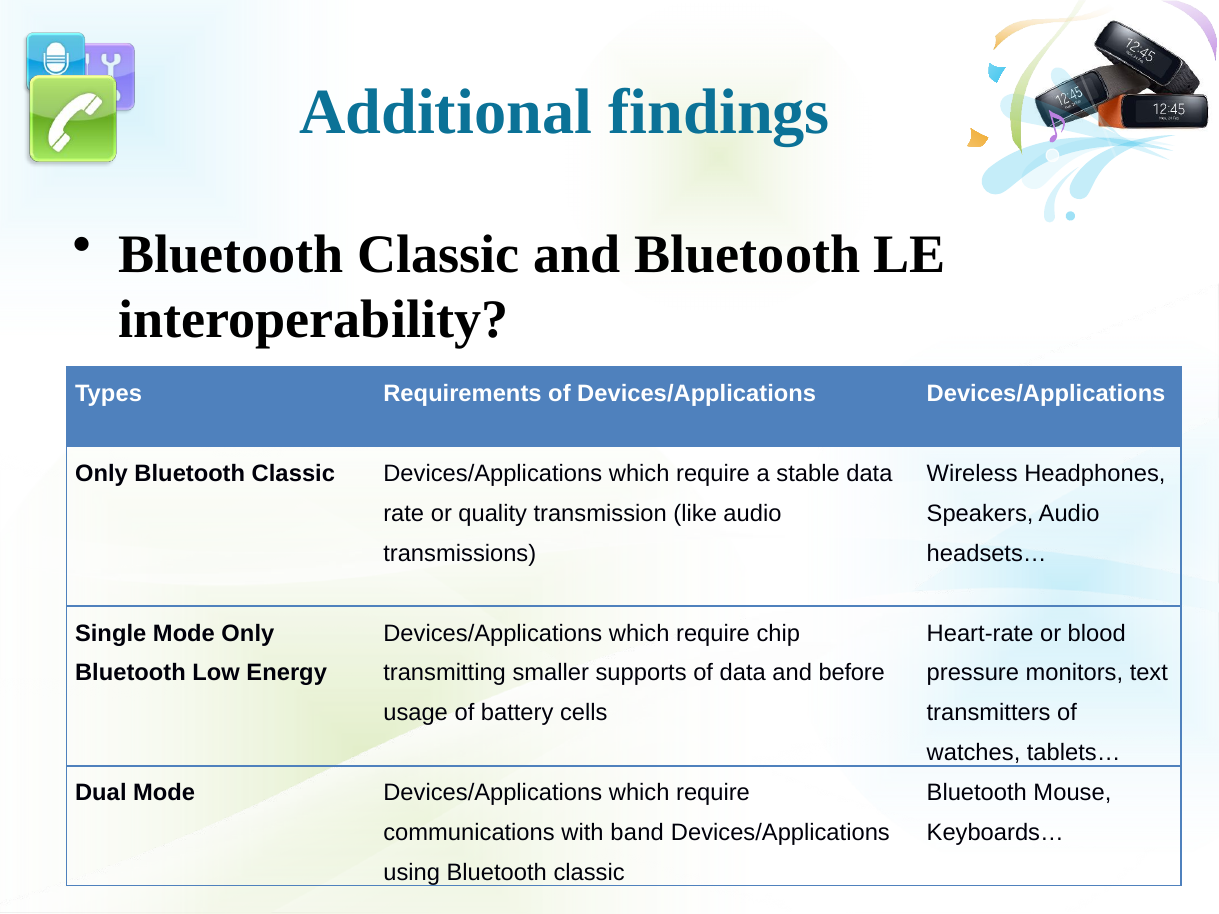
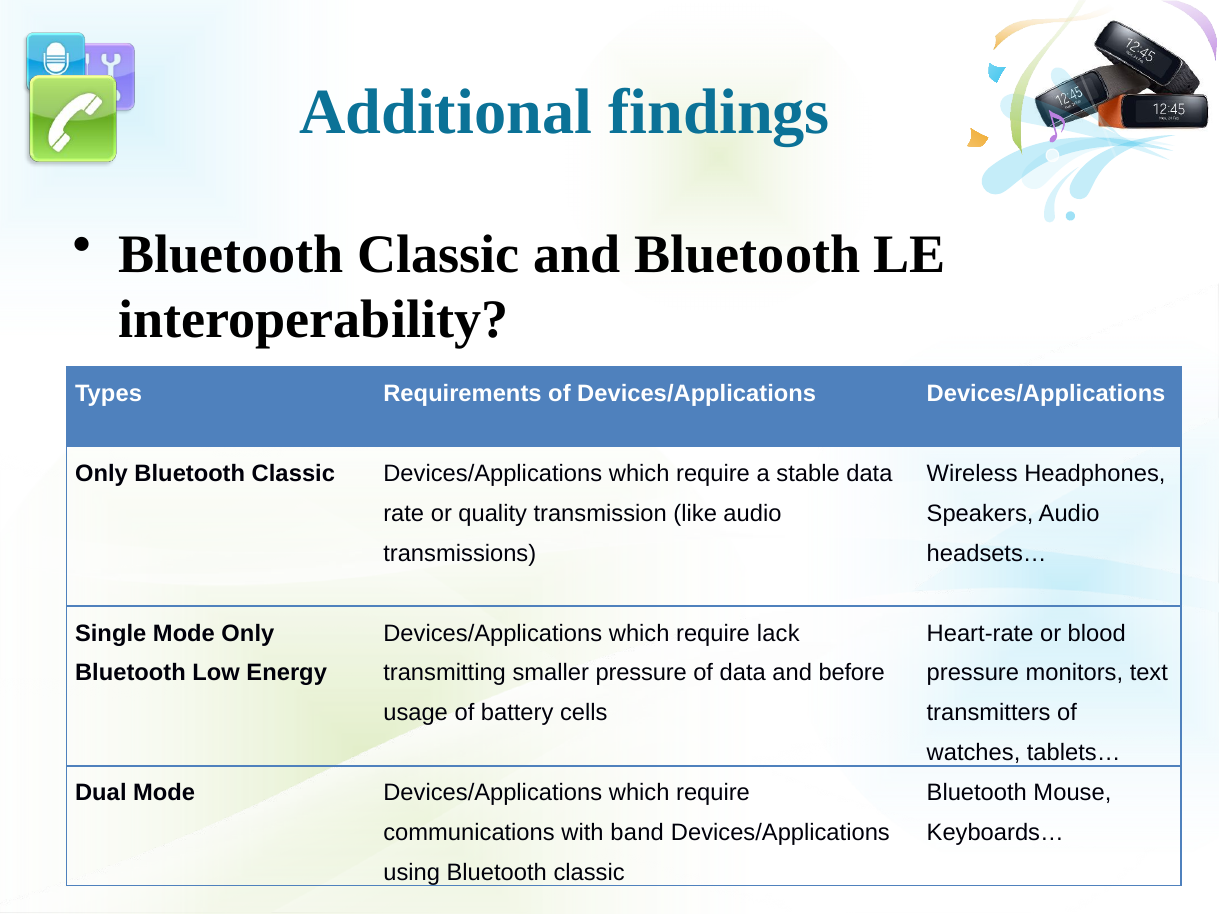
chip: chip -> lack (778, 633)
smaller supports: supports -> pressure (641, 673)
